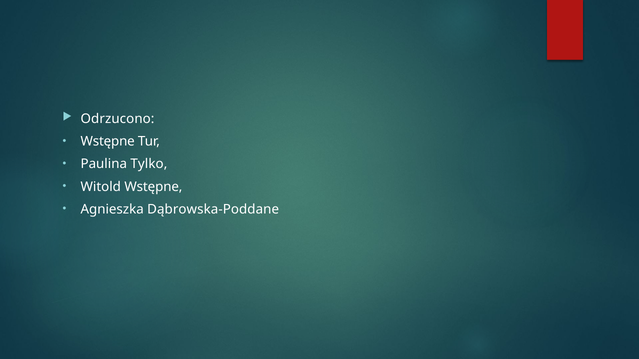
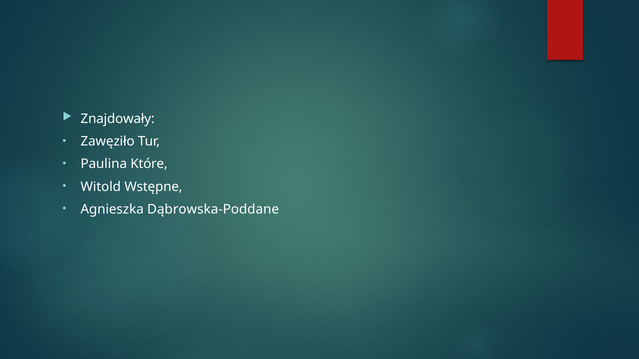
Odrzucono: Odrzucono -> Znajdowały (118, 119)
Wstępne: Wstępne -> Zawęziło (108, 142)
Tylko: Tylko -> Które (149, 164)
